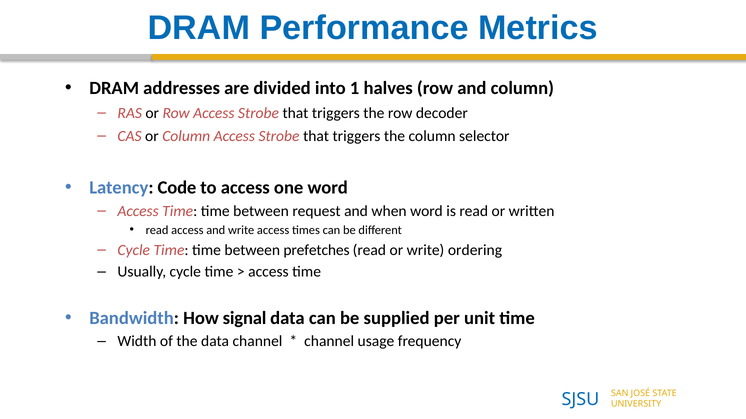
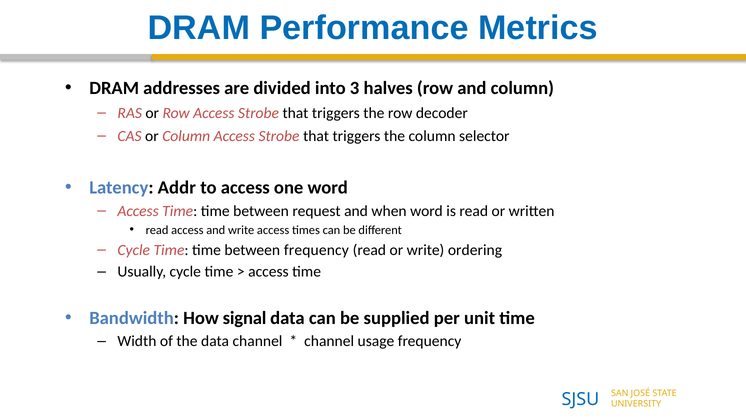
1: 1 -> 3 (355, 88)
Code: Code -> Addr (177, 188)
between prefetches: prefetches -> frequency (316, 250)
